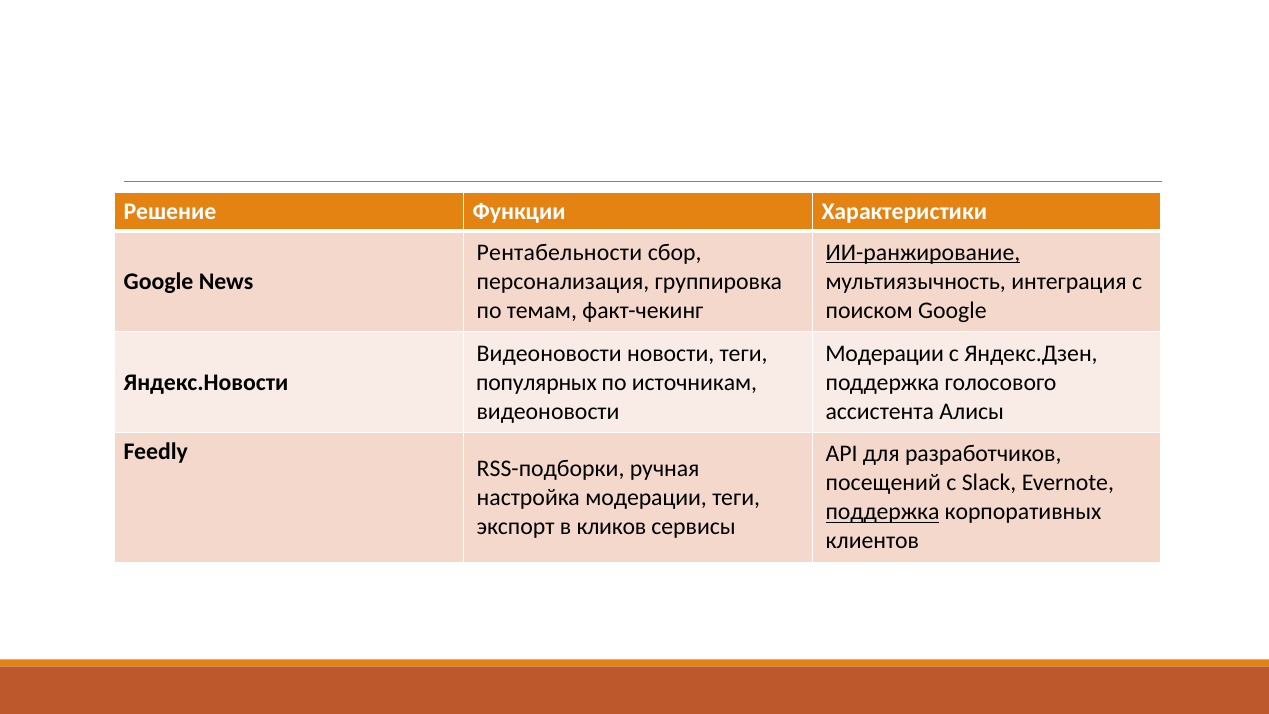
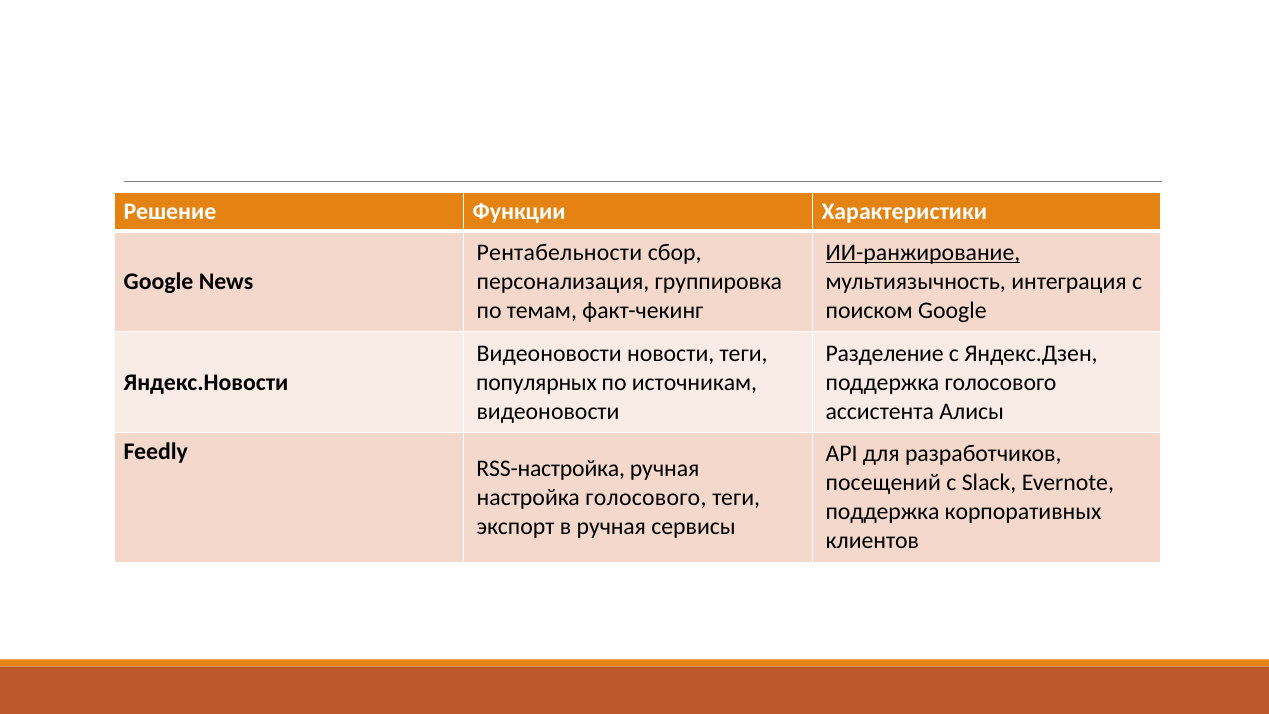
Модерации: Модерации -> Разделение (885, 353)
RSS-подборки: RSS-подборки -> RSS-настройка (551, 468)
настройка модерации: модерации -> голосового (646, 497)
поддержка underline: present -> none (883, 512)
в кликов: кликов -> ручная (611, 526)
